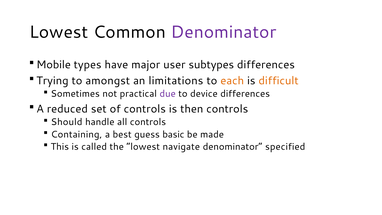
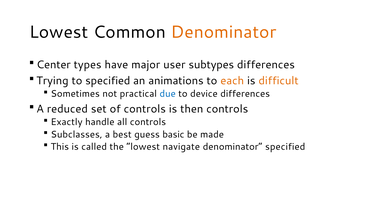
Denominator colour: purple -> orange (224, 32)
Mobile: Mobile -> Center (54, 65)
to amongst: amongst -> specified (108, 81)
limitations: limitations -> animations (176, 81)
due colour: purple -> blue (168, 94)
Should: Should -> Exactly (67, 122)
Containing: Containing -> Subclasses (77, 134)
